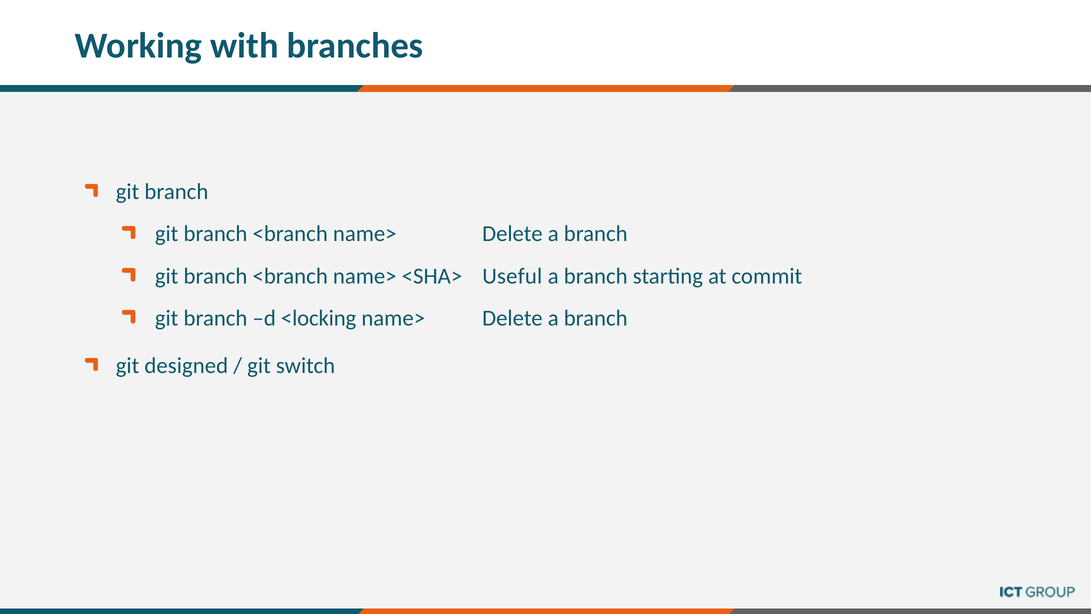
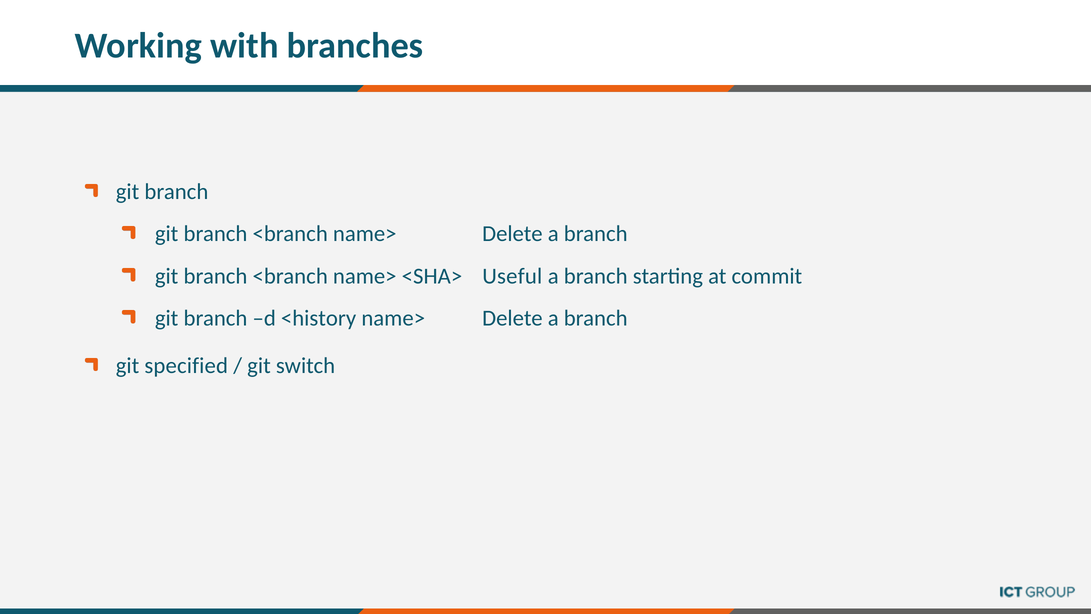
<locking: <locking -> <history (319, 318)
designed: designed -> specified (186, 366)
